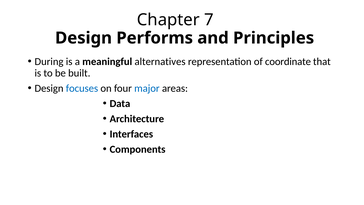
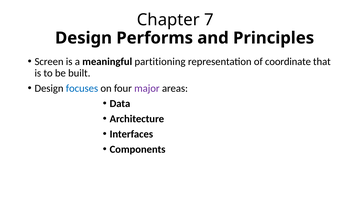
During: During -> Screen (49, 62)
alternatives: alternatives -> partitioning (160, 62)
major colour: blue -> purple (147, 88)
